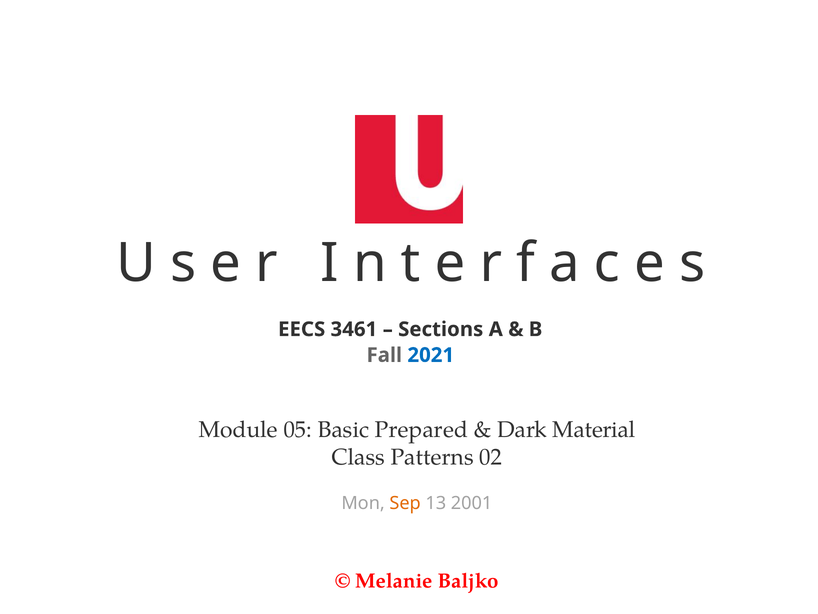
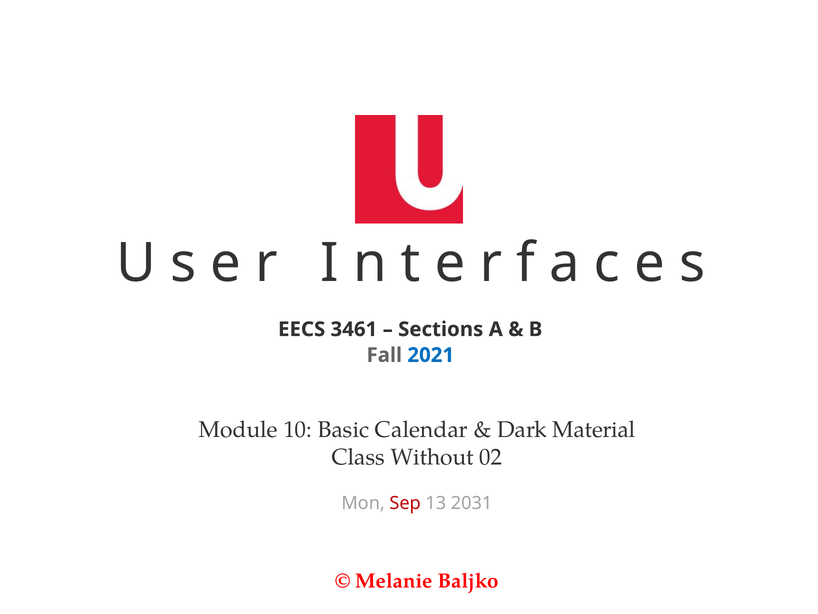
05: 05 -> 10 (298, 429)
Prepared: Prepared -> Calendar (421, 429)
Patterns: Patterns -> Without (432, 457)
Sep colour: orange -> red (405, 503)
2001: 2001 -> 2031 (472, 503)
